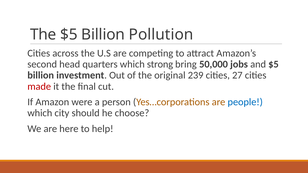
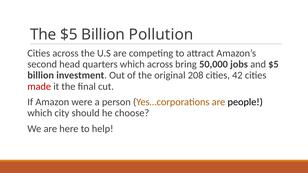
which strong: strong -> across (160, 64)
239: 239 -> 208 (196, 75)
27: 27 -> 42 (237, 75)
people colour: blue -> black (245, 102)
